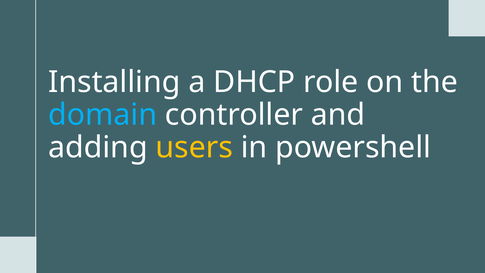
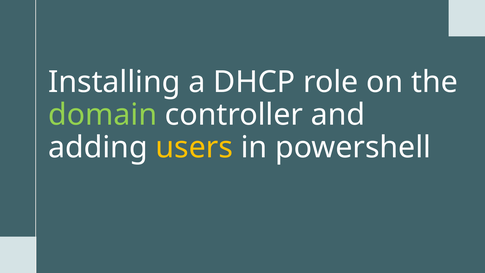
domain colour: light blue -> light green (103, 115)
